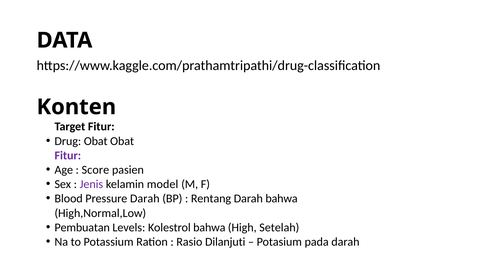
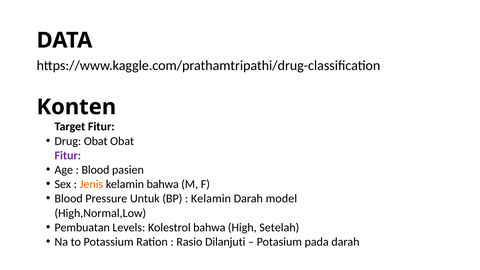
Score: Score -> Blood (95, 170)
Jenis colour: purple -> orange (91, 184)
kelamin model: model -> bahwa (163, 184)
Pressure Darah: Darah -> Untuk (145, 199)
Rentang: Rentang -> Kelamin (211, 199)
Darah bahwa: bahwa -> model (281, 199)
